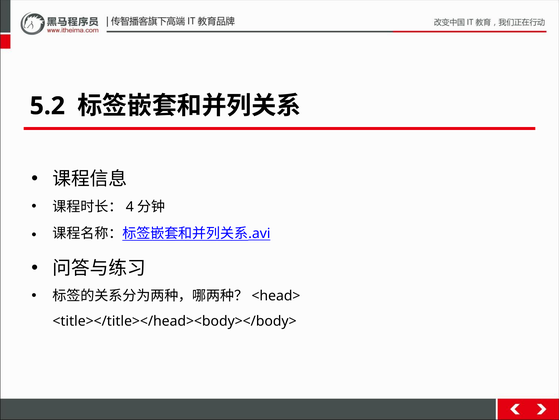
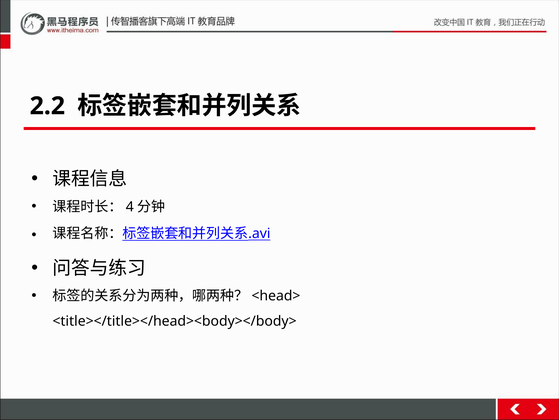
5.2: 5.2 -> 2.2 (47, 106)
